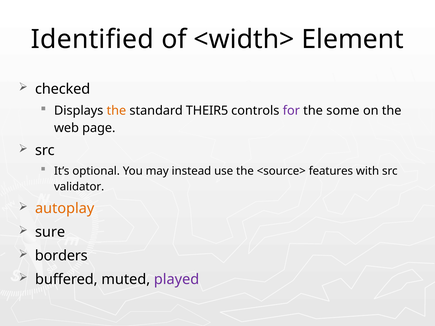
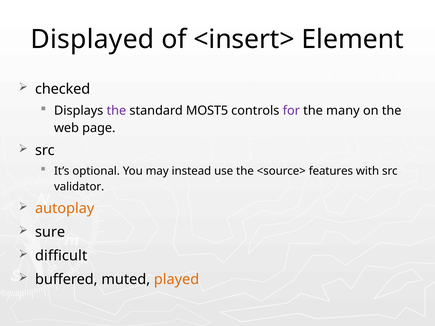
Identified: Identified -> Displayed (92, 40)
<width>: <width> -> <insert> (244, 40)
the colour: orange -> purple (116, 111)
THEIR5: THEIR5 -> MOST5 (207, 111)
some: some -> many (343, 111)
borders: borders -> difficult (61, 256)
played colour: purple -> orange (177, 280)
